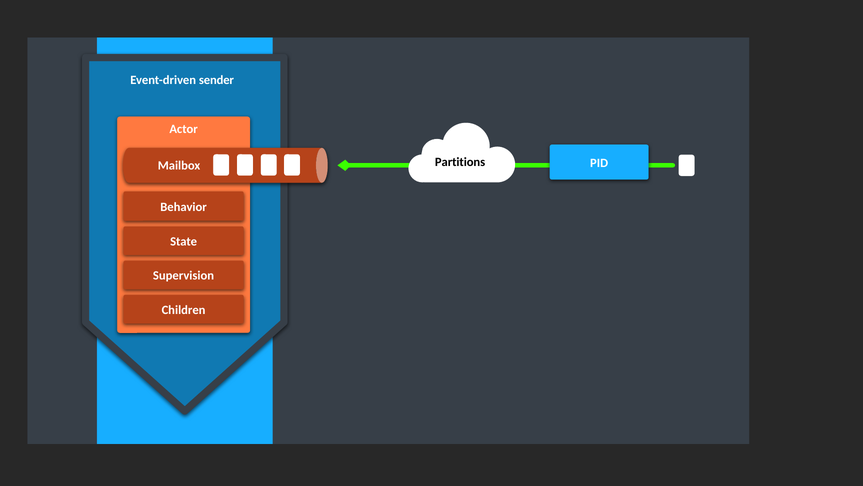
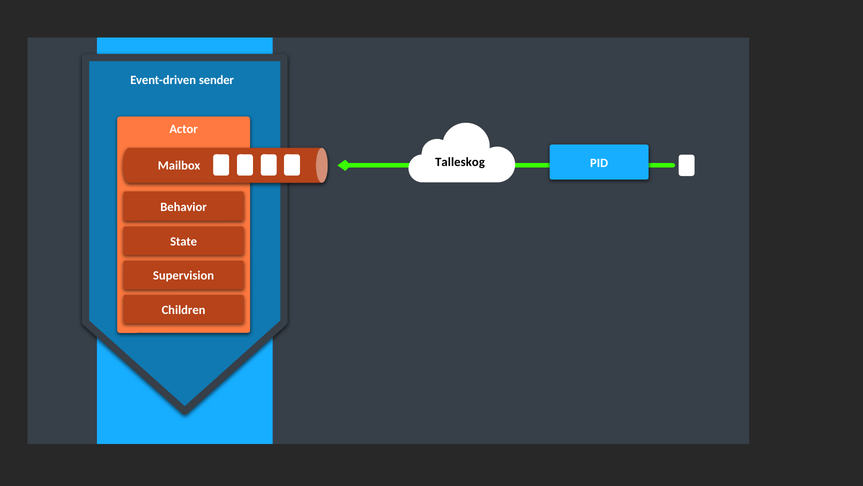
Partitions: Partitions -> Talleskog (460, 162)
